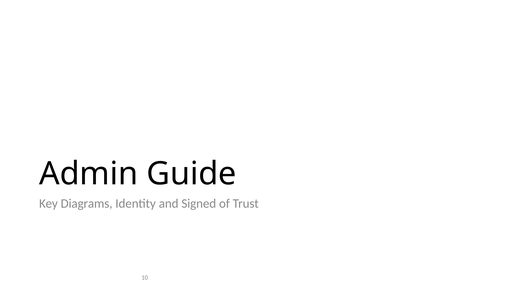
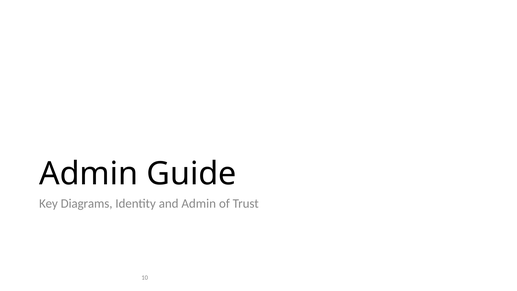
and Signed: Signed -> Admin (199, 203)
